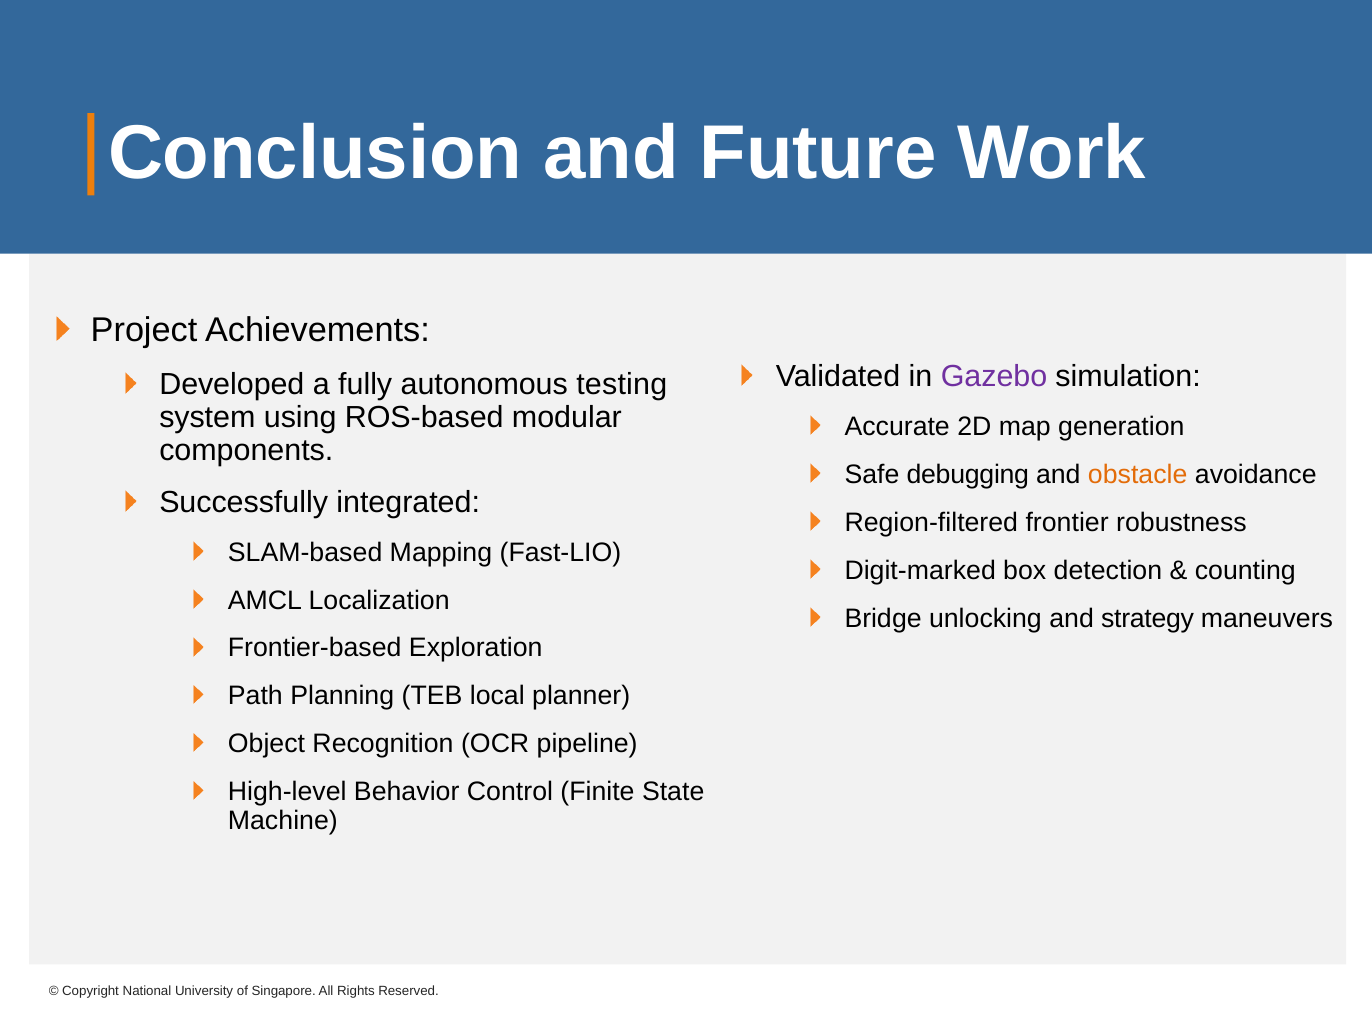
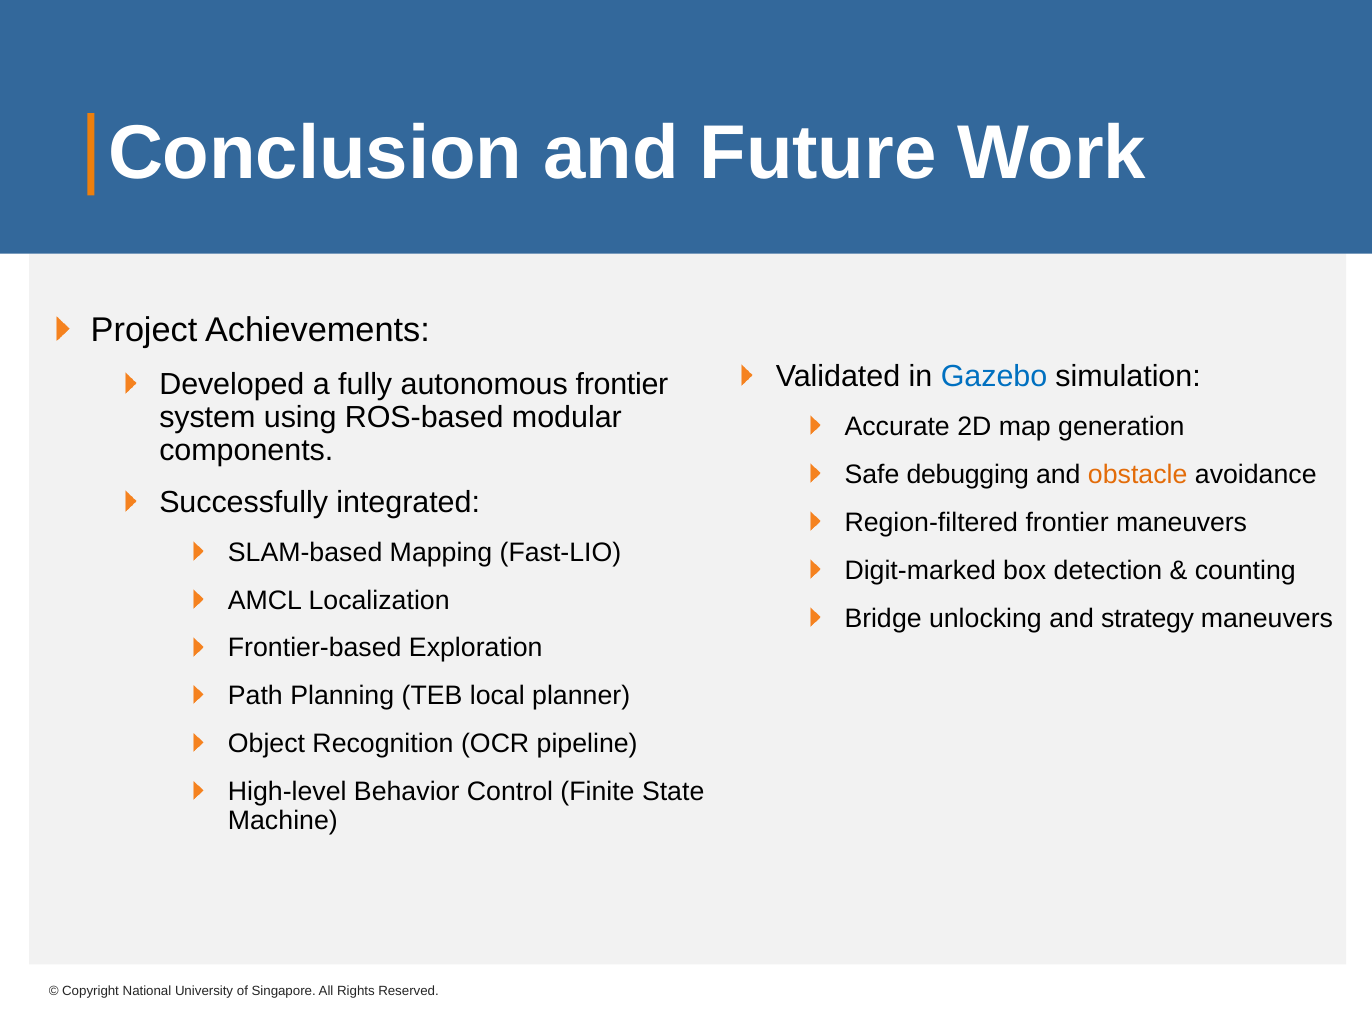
Gazebo colour: purple -> blue (994, 377)
autonomous testing: testing -> frontier (622, 385)
frontier robustness: robustness -> maneuvers (1182, 523)
